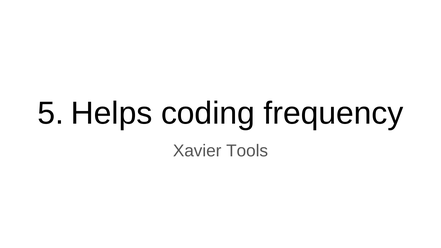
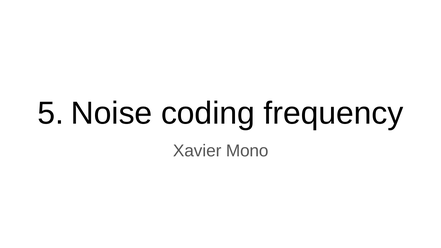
Helps: Helps -> Noise (112, 113)
Tools: Tools -> Mono (247, 151)
